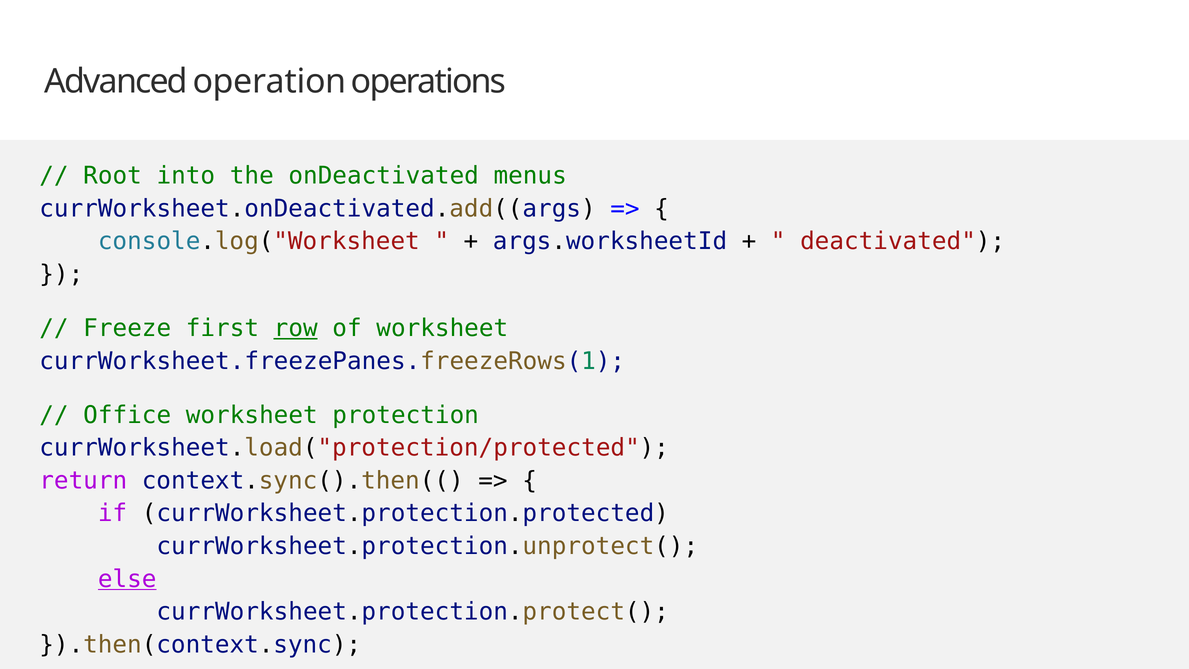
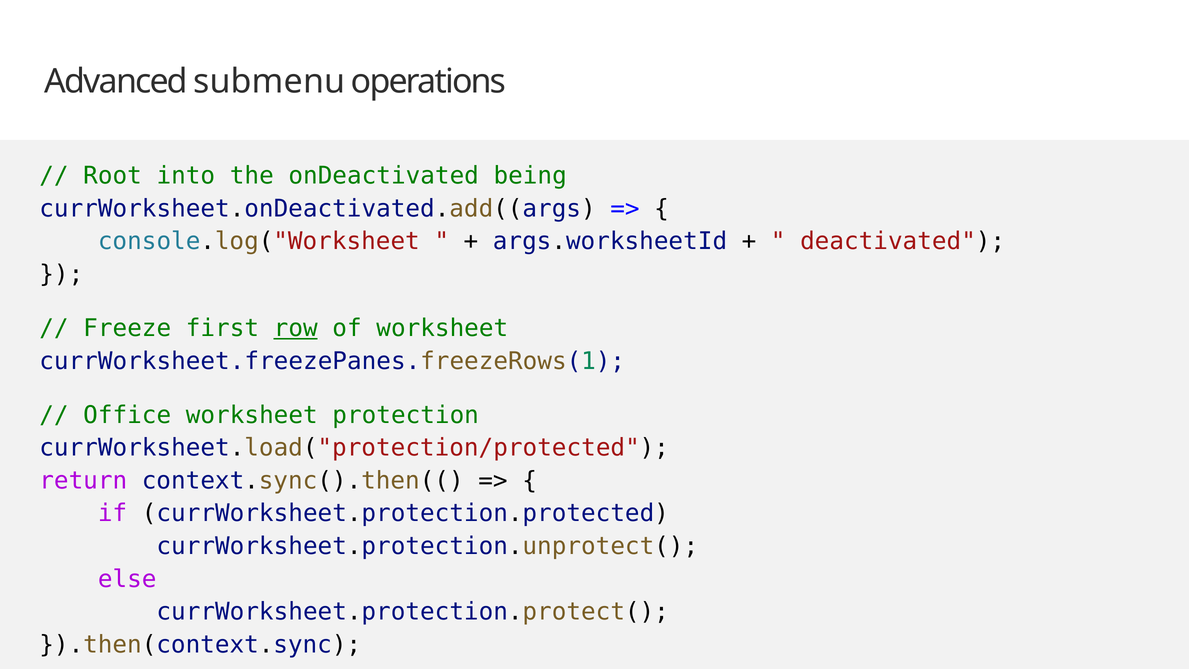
operation: operation -> submenu (269, 81)
menus: menus -> being (530, 176)
else underline: present -> none (127, 579)
